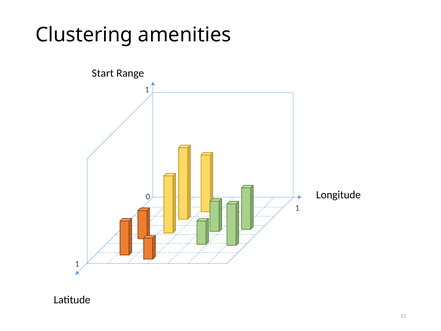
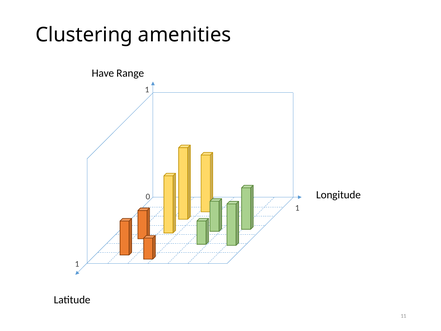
Start: Start -> Have (103, 73)
